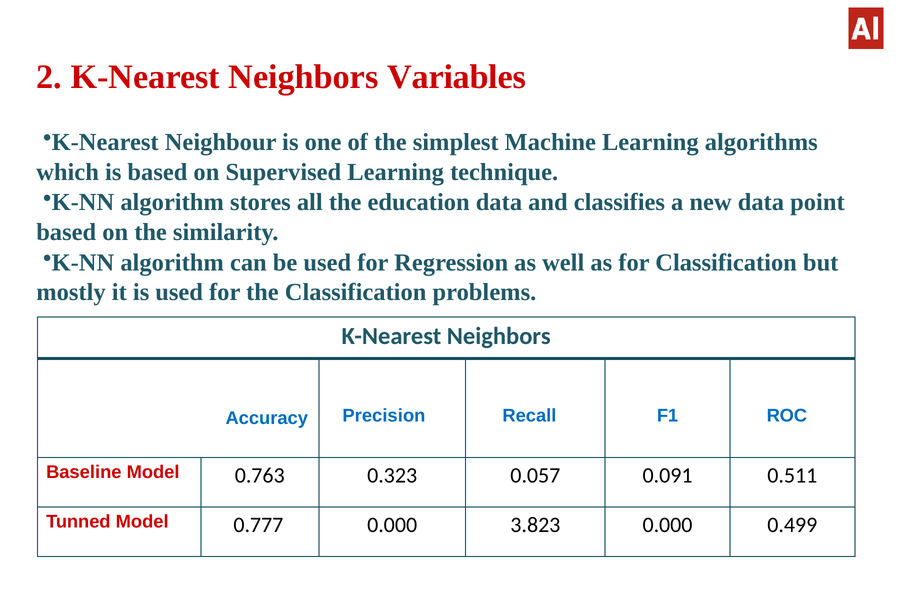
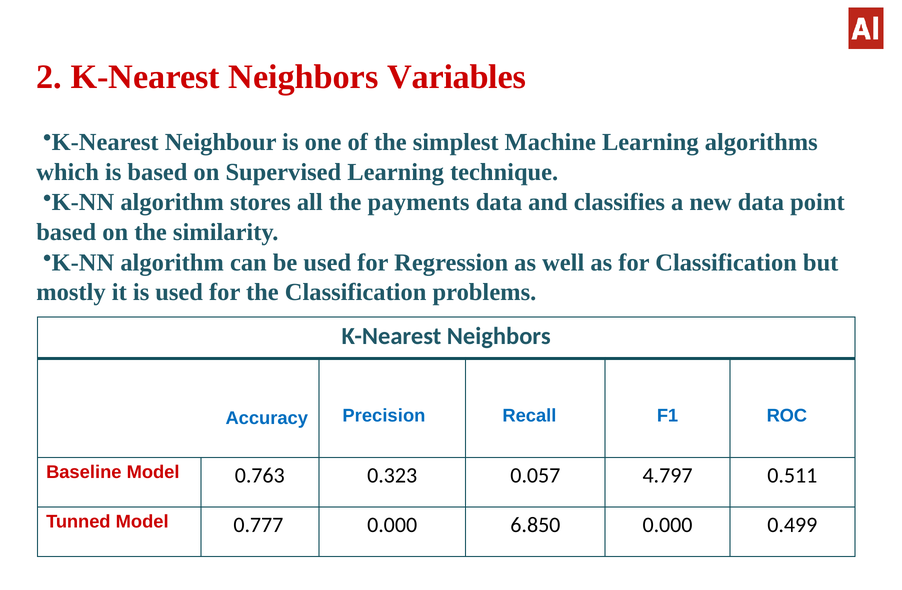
education: education -> payments (419, 202)
0.091: 0.091 -> 4.797 (668, 475)
3.823: 3.823 -> 6.850 (535, 525)
